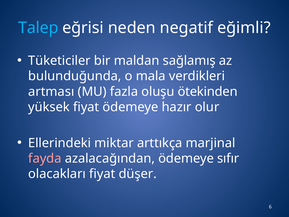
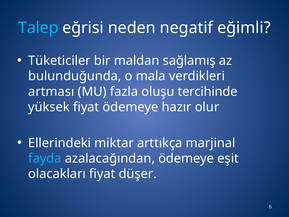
ötekinden: ötekinden -> tercihinde (208, 91)
fayda colour: pink -> light blue (45, 158)
sıfır: sıfır -> eşit (228, 158)
